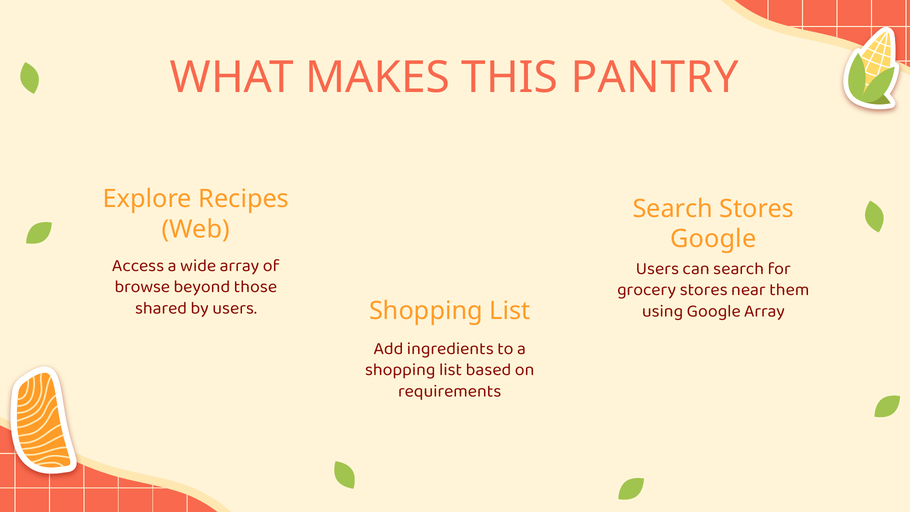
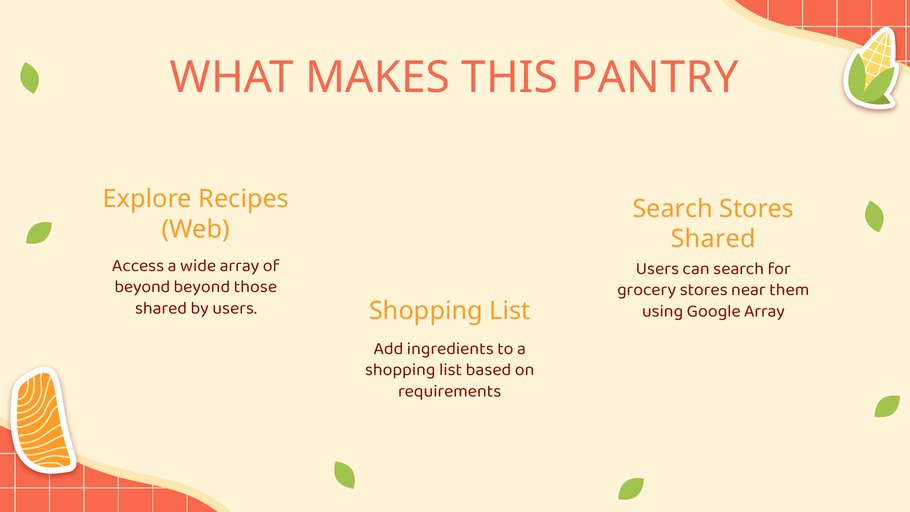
Google: Google -> Shared (713, 239)
browse: browse -> beyond (142, 287)
